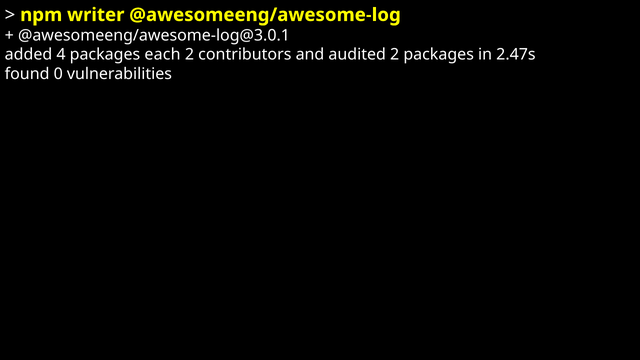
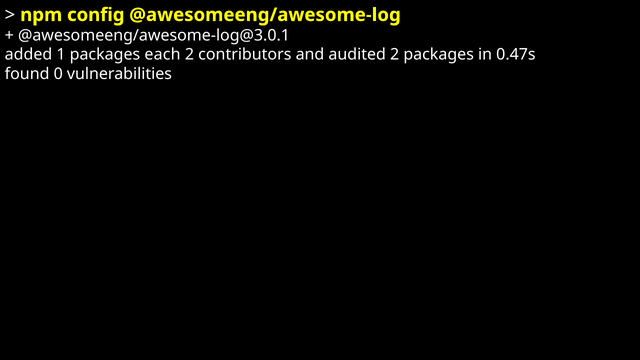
writer: writer -> config (96, 15)
4: 4 -> 1 (61, 55)
2.47s: 2.47s -> 0.47s (516, 55)
